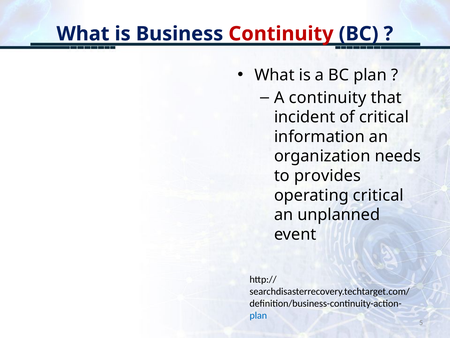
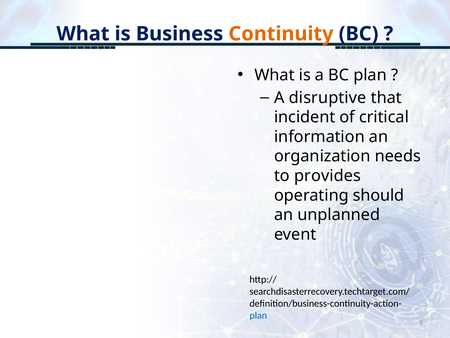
Continuity colour: red -> orange (281, 34)
A continuity: continuity -> disruptive (328, 98)
operating critical: critical -> should (379, 195)
